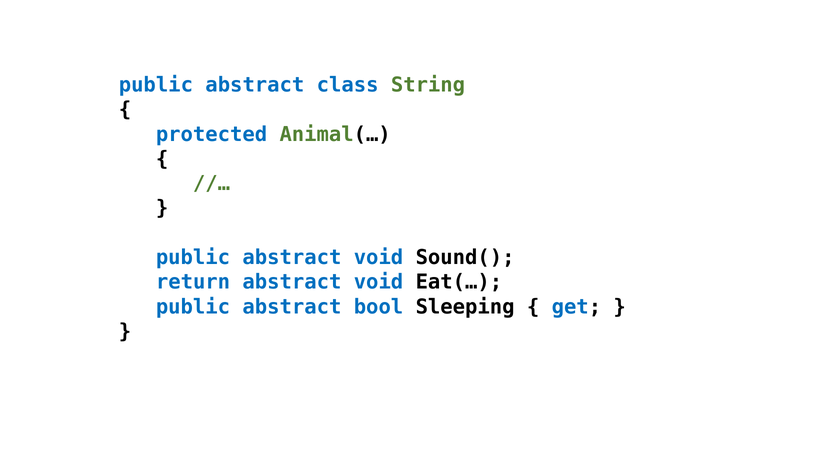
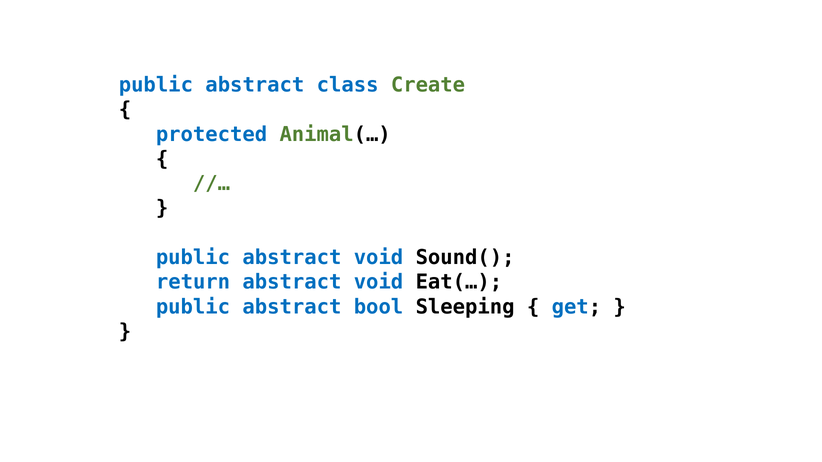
String: String -> Create (428, 85)
